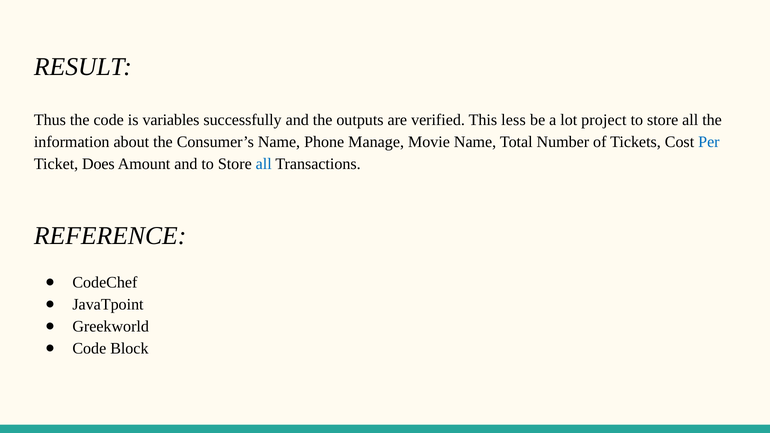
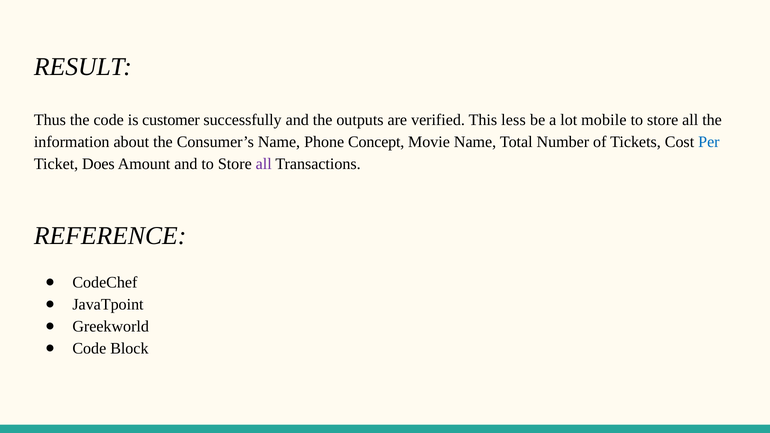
variables: variables -> customer (171, 120)
project: project -> mobile (604, 120)
Manage: Manage -> Concept (376, 142)
all colour: blue -> purple (264, 164)
